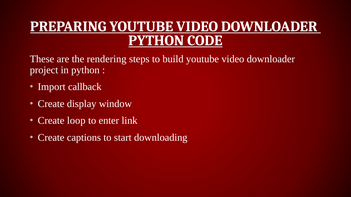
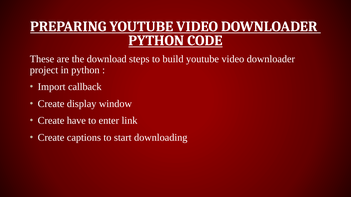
rendering: rendering -> download (107, 59)
loop: loop -> have (76, 121)
